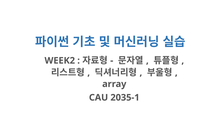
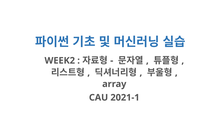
2035-1: 2035-1 -> 2021-1 (125, 97)
